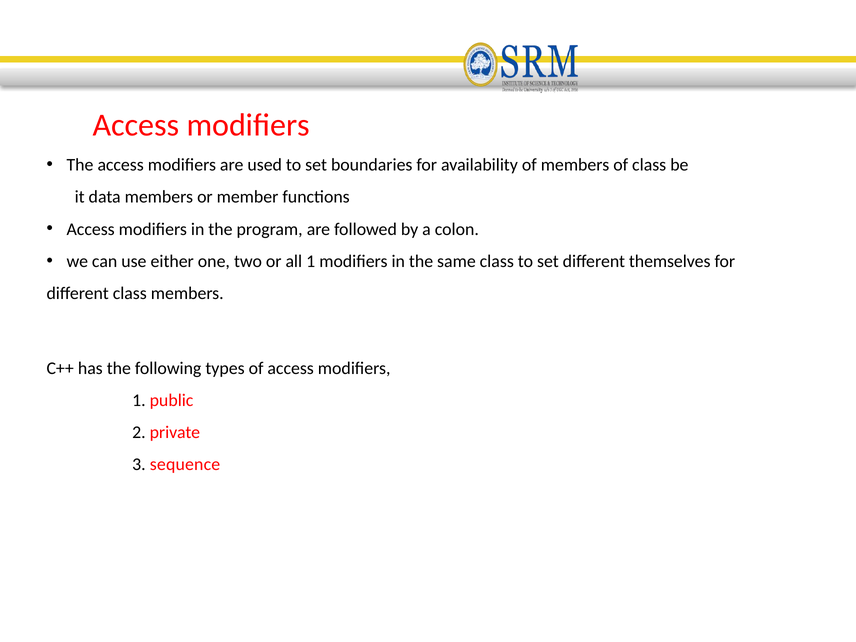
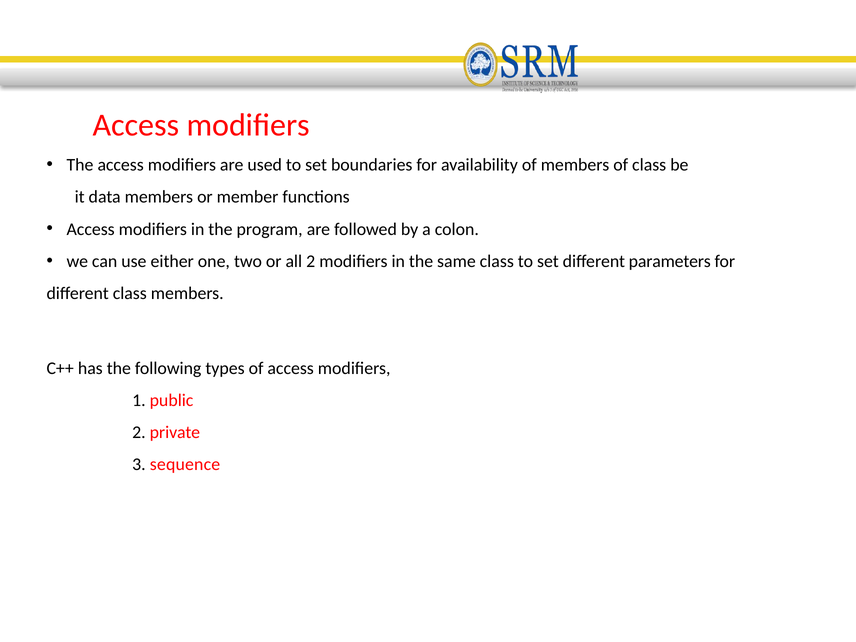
all 1: 1 -> 2 (311, 261)
themselves: themselves -> parameters (670, 261)
